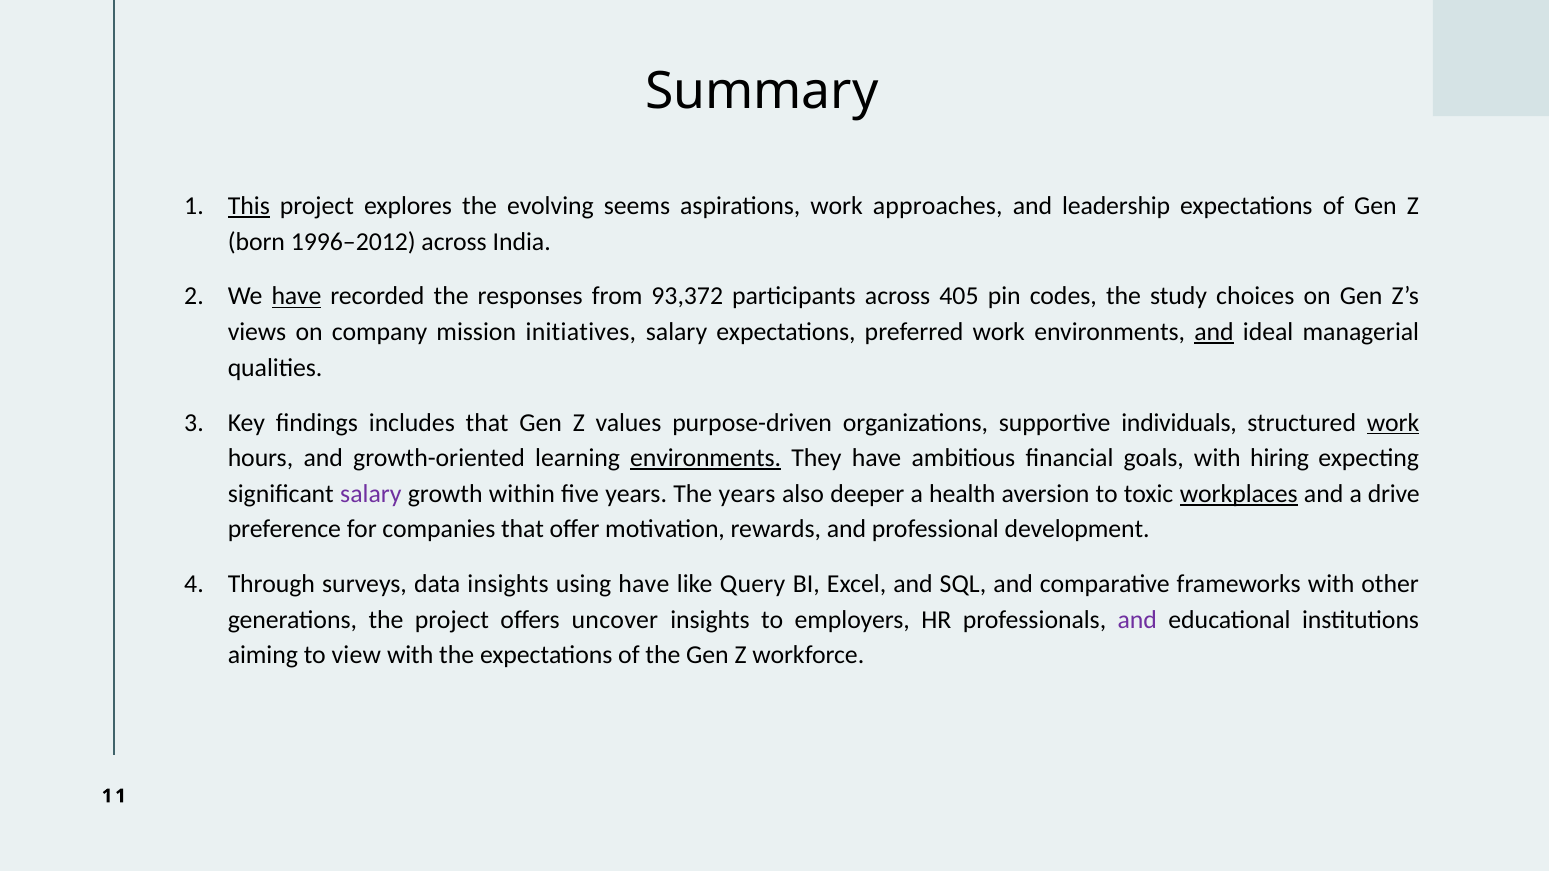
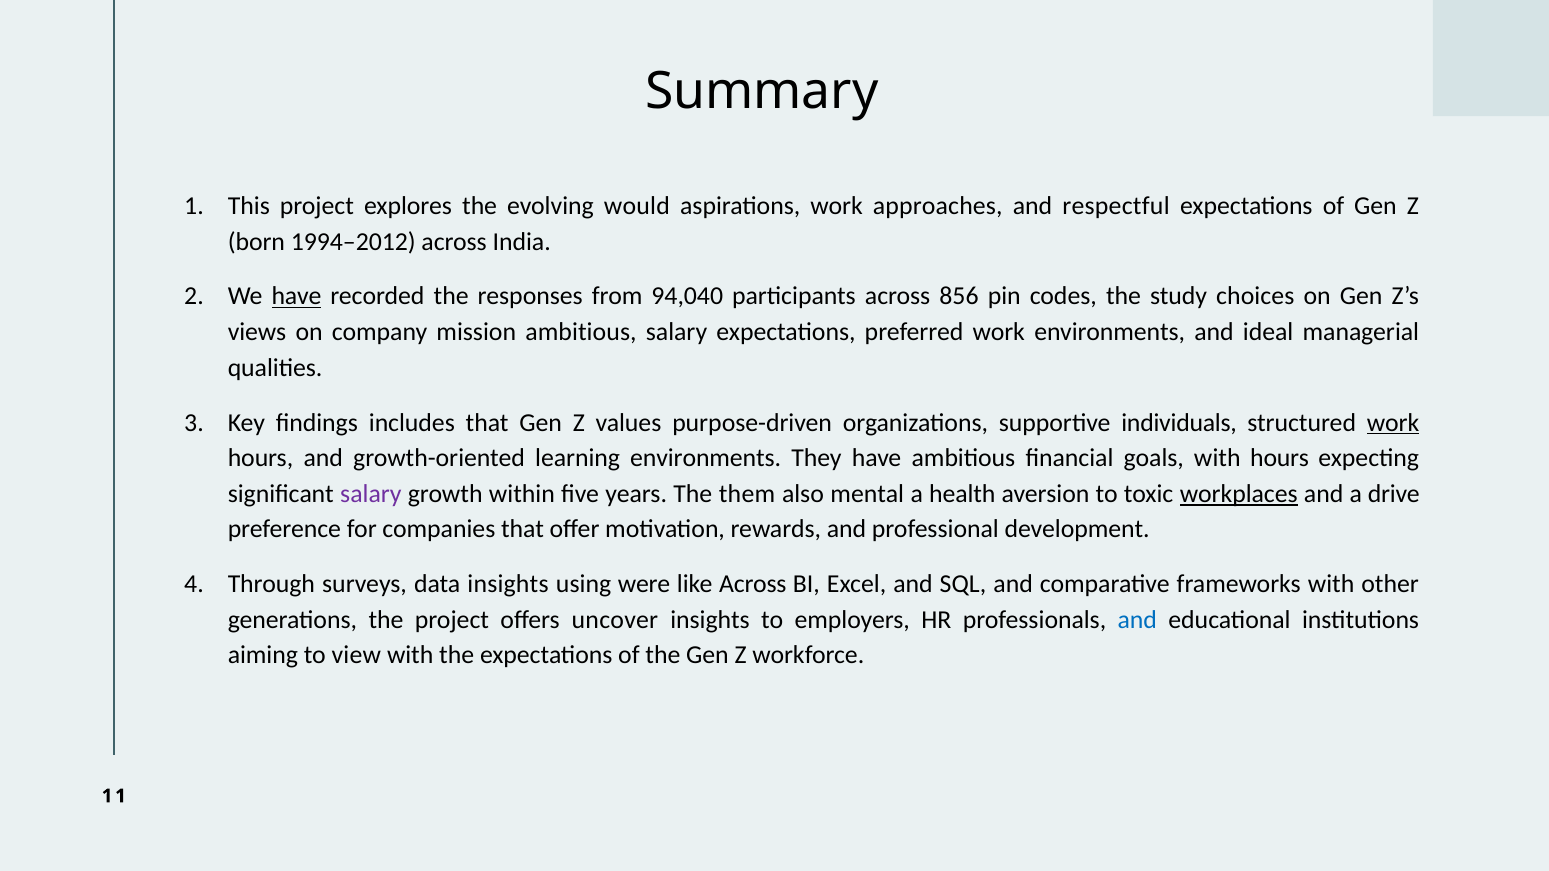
This underline: present -> none (249, 206)
seems: seems -> would (637, 206)
leadership: leadership -> respectful (1116, 206)
1996–2012: 1996–2012 -> 1994–2012 (353, 242)
93,372: 93,372 -> 94,040 (687, 297)
405: 405 -> 856 (959, 297)
mission initiatives: initiatives -> ambitious (581, 332)
and underline: present -> none (1214, 332)
environments underline: present -> none (706, 458)
with hiring: hiring -> hours (1280, 458)
The years: years -> them (747, 494)
deeper: deeper -> mental (867, 494)
using have: have -> were (644, 584)
like Query: Query -> Across (753, 584)
and colour: purple -> blue (1137, 620)
